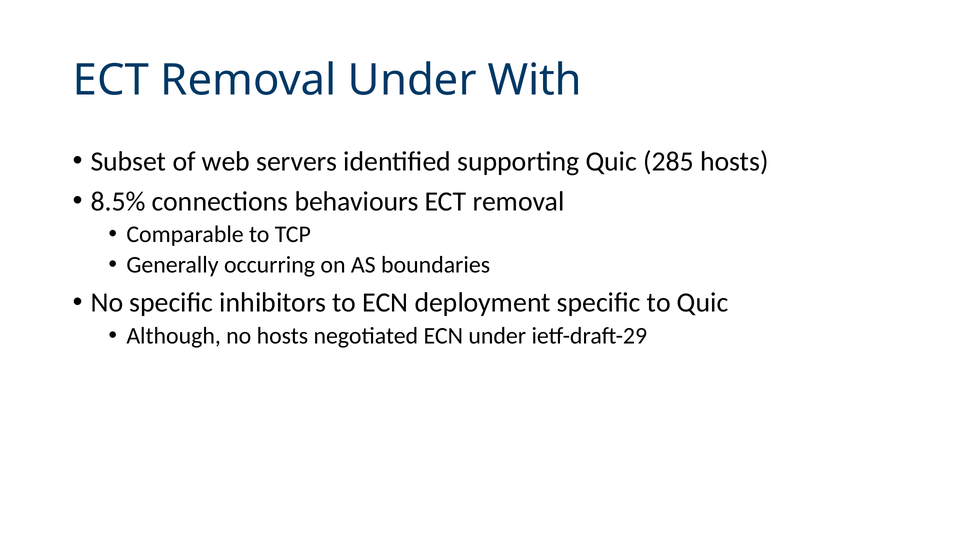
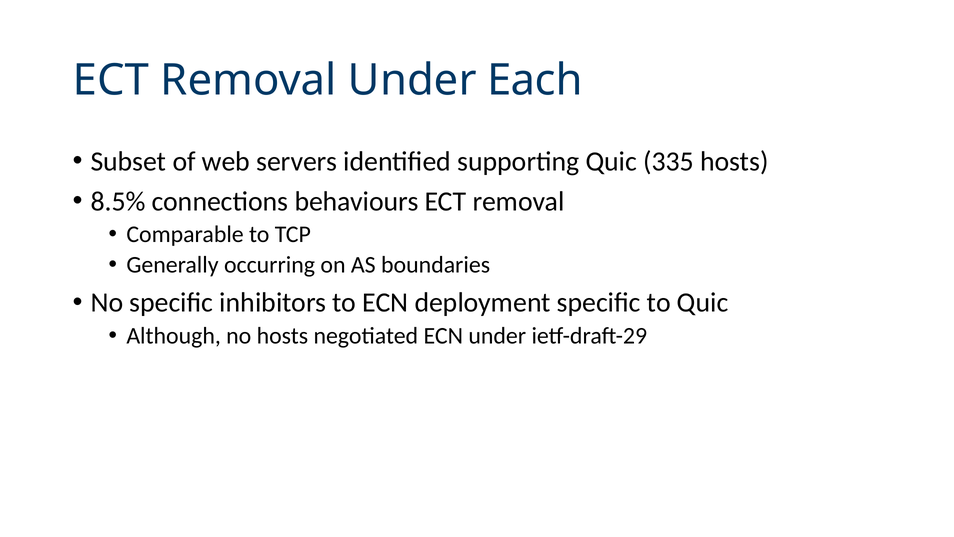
With: With -> Each (535, 80)
285: 285 -> 335 (669, 161)
